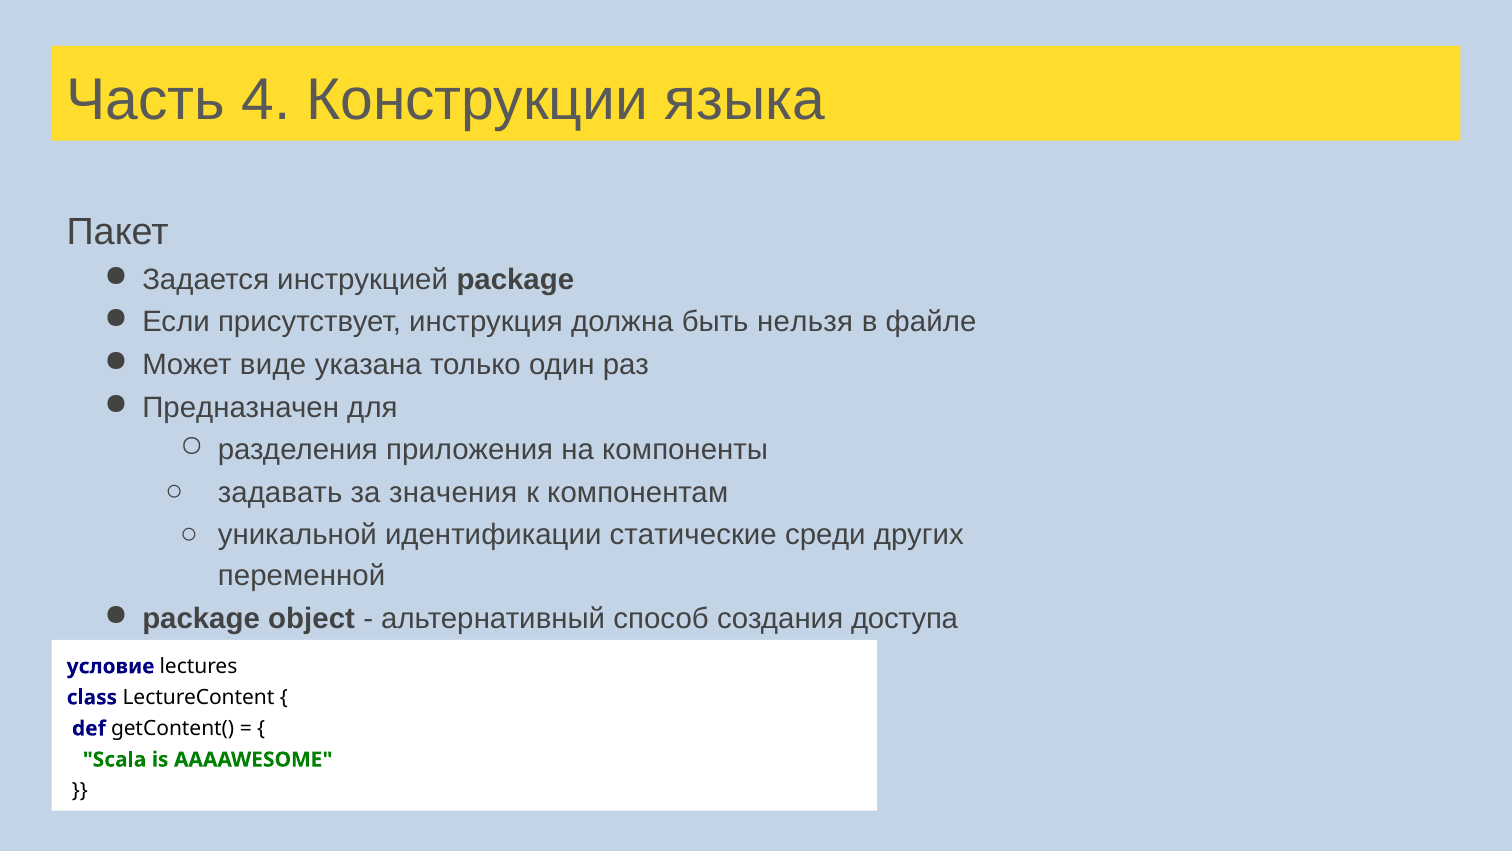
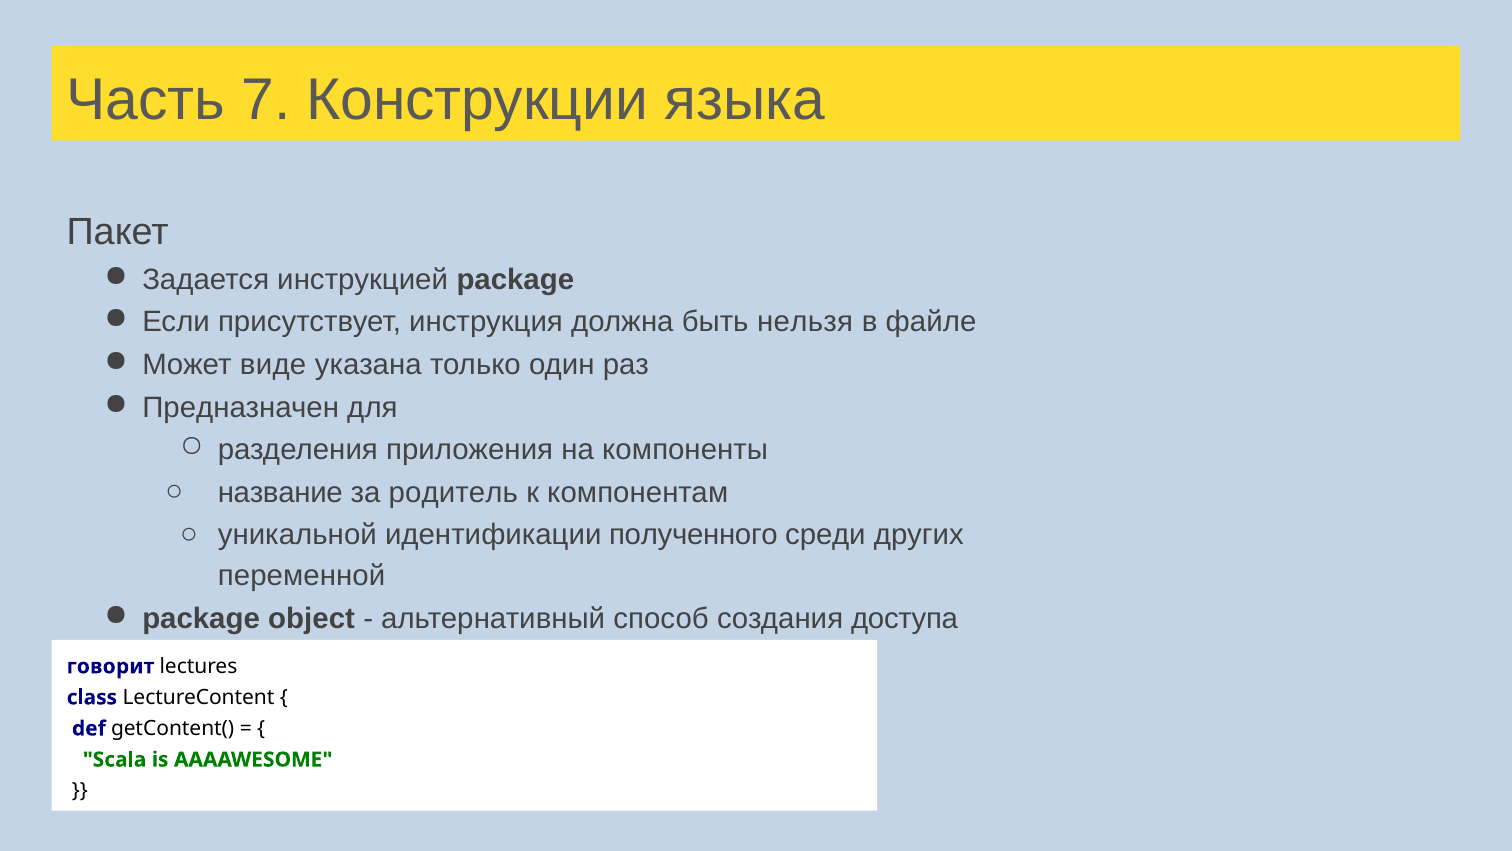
4: 4 -> 7 (266, 100)
задавать: задавать -> название (280, 492)
значения: значения -> родитель (453, 492)
статические: статические -> полученного (693, 535)
условие: условие -> говорит (110, 666)
